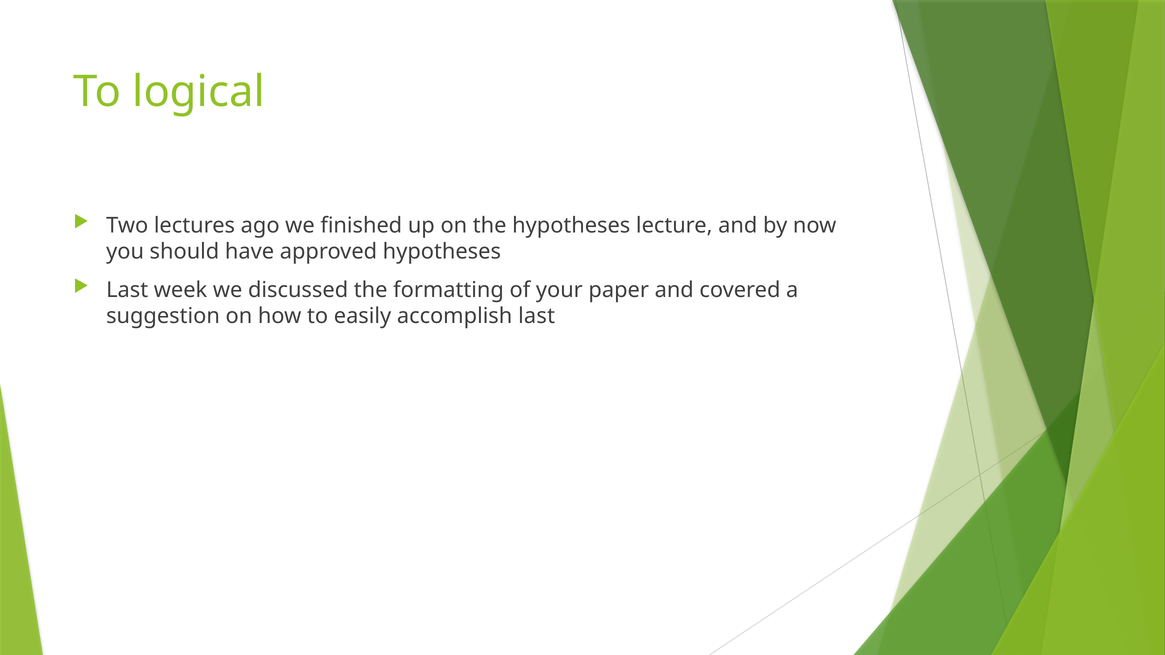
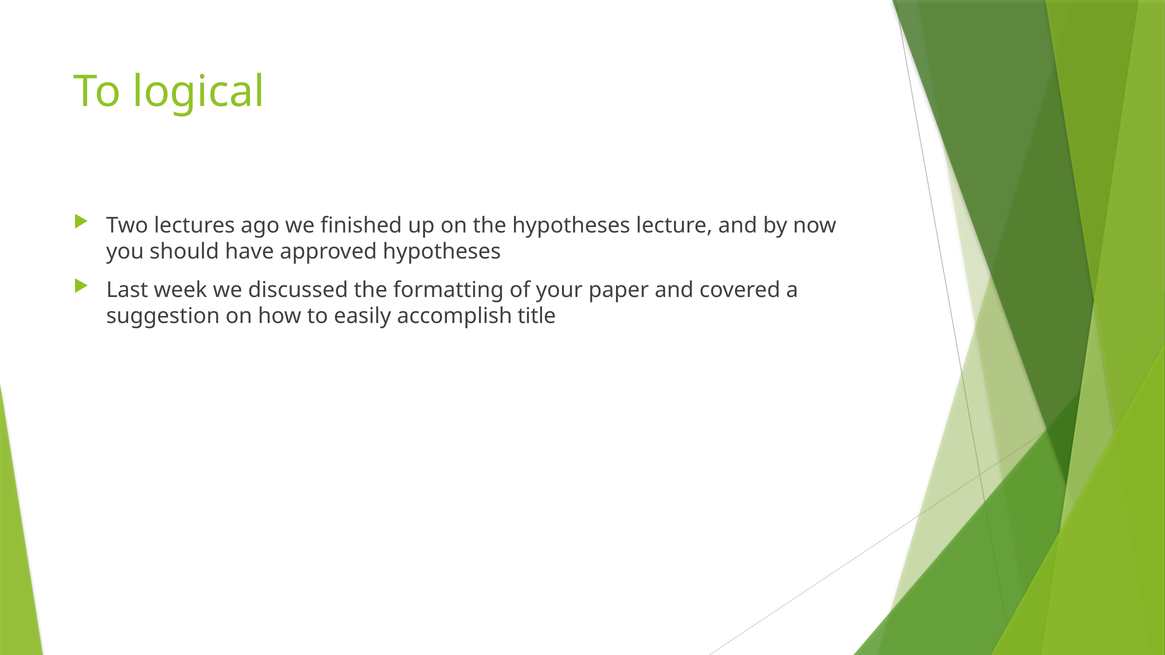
accomplish last: last -> title (537, 316)
